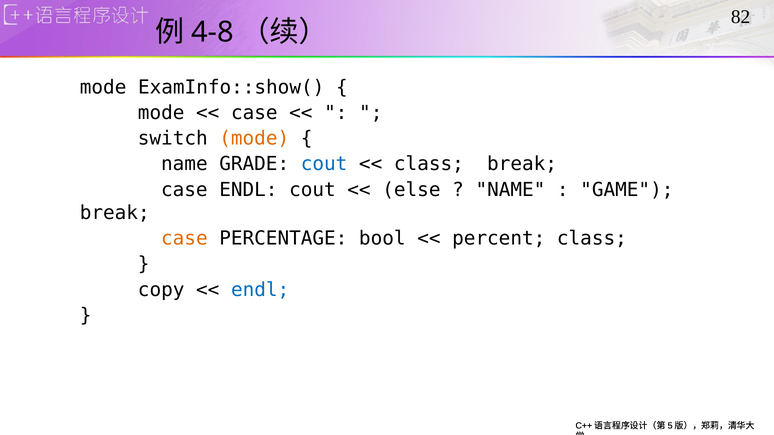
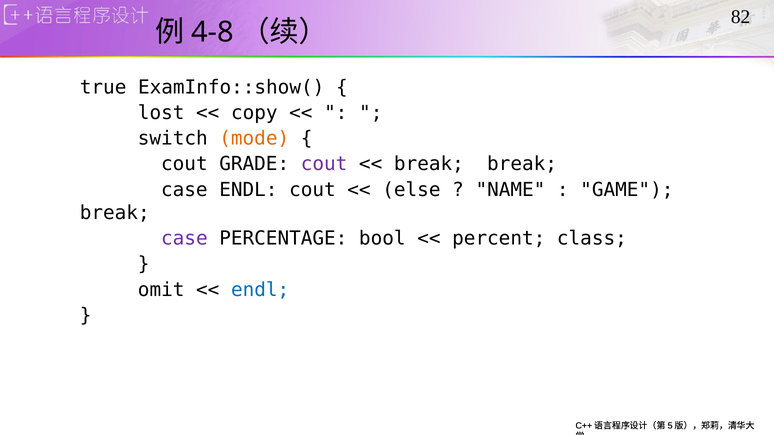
mode: mode -> true (103, 87)
mode: mode -> lost (161, 113)
case: case -> copy (254, 113)
name: name -> cout (184, 164)
cout colour: blue -> purple (324, 164)
class: class -> break (429, 164)
case colour: orange -> purple (184, 239)
copy: copy -> omit (161, 290)
